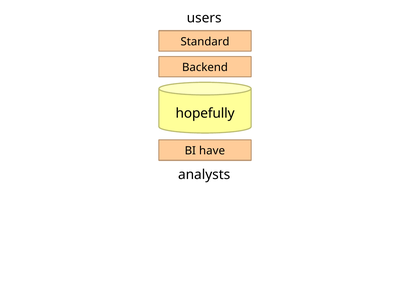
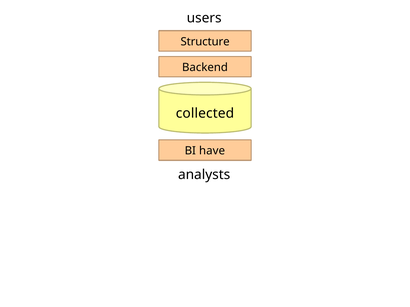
Standard: Standard -> Structure (205, 42)
hopefully: hopefully -> collected (205, 113)
